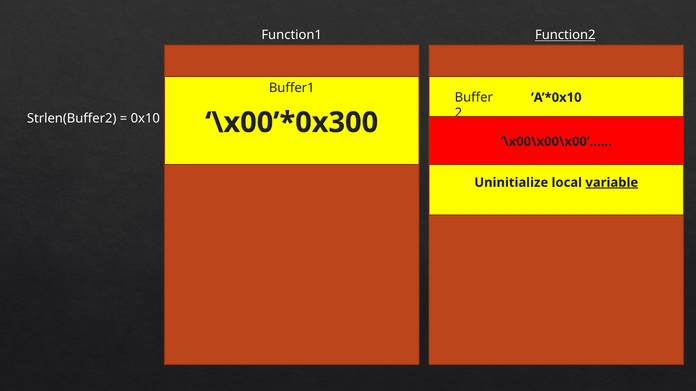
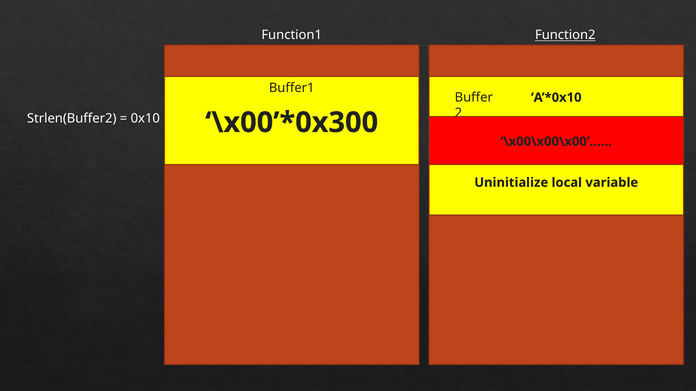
variable underline: present -> none (612, 183)
